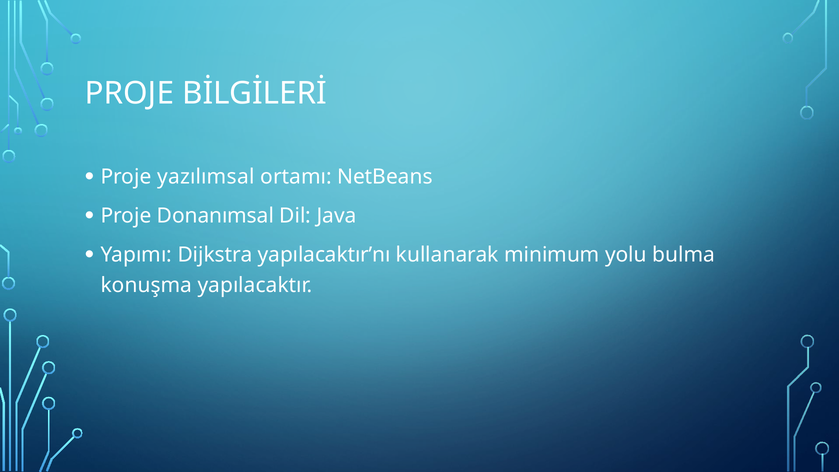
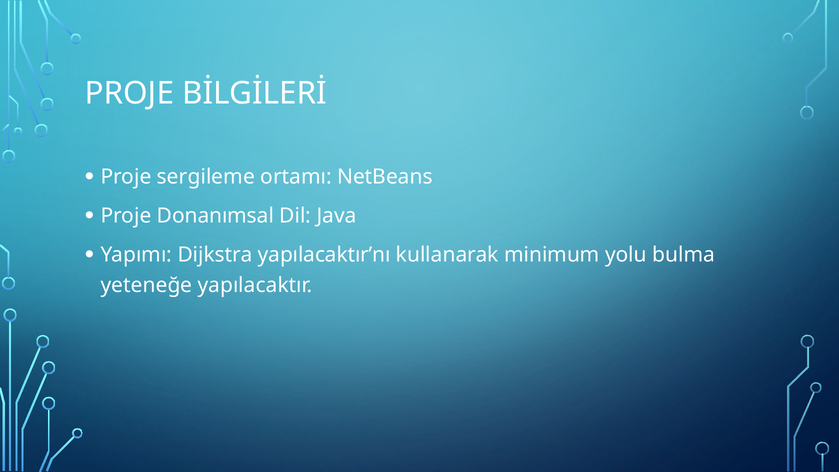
yazılımsal: yazılımsal -> sergileme (206, 177)
konuşma: konuşma -> yeteneğe (146, 285)
